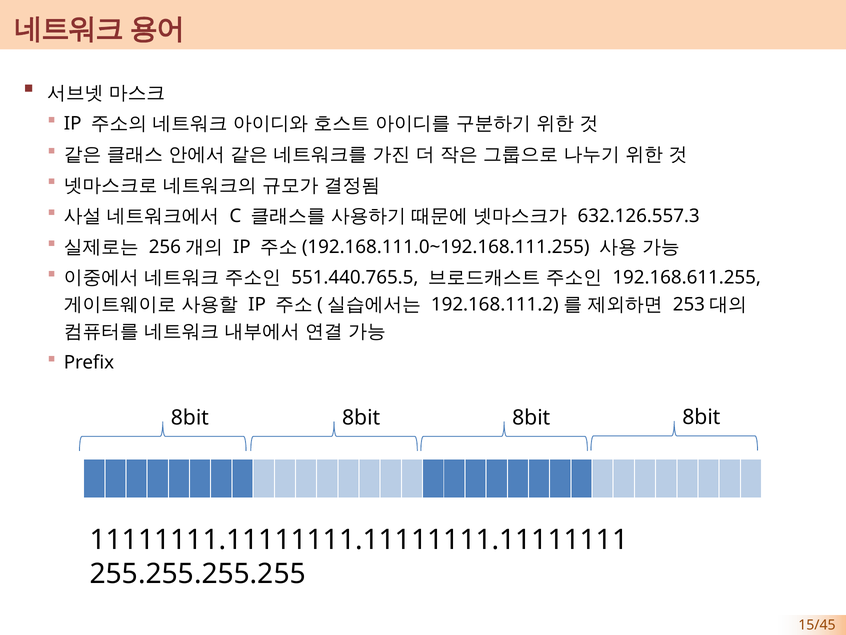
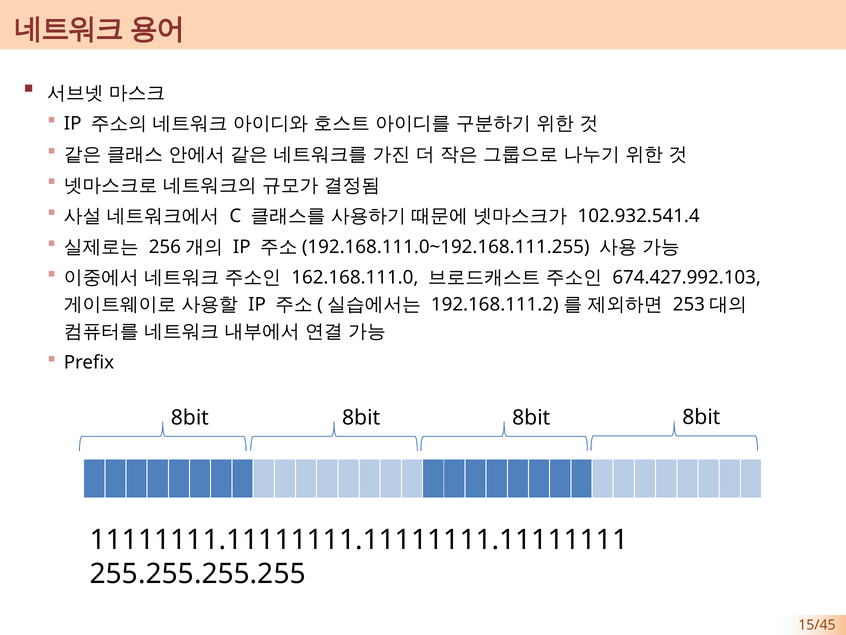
632.126.557.3: 632.126.557.3 -> 102.932.541.4 (639, 216)
551.440.765.5: 551.440.765.5 -> 162.168.111.0 (355, 278)
192.168.611.255: 192.168.611.255 -> 674.427.992.103 (687, 278)
